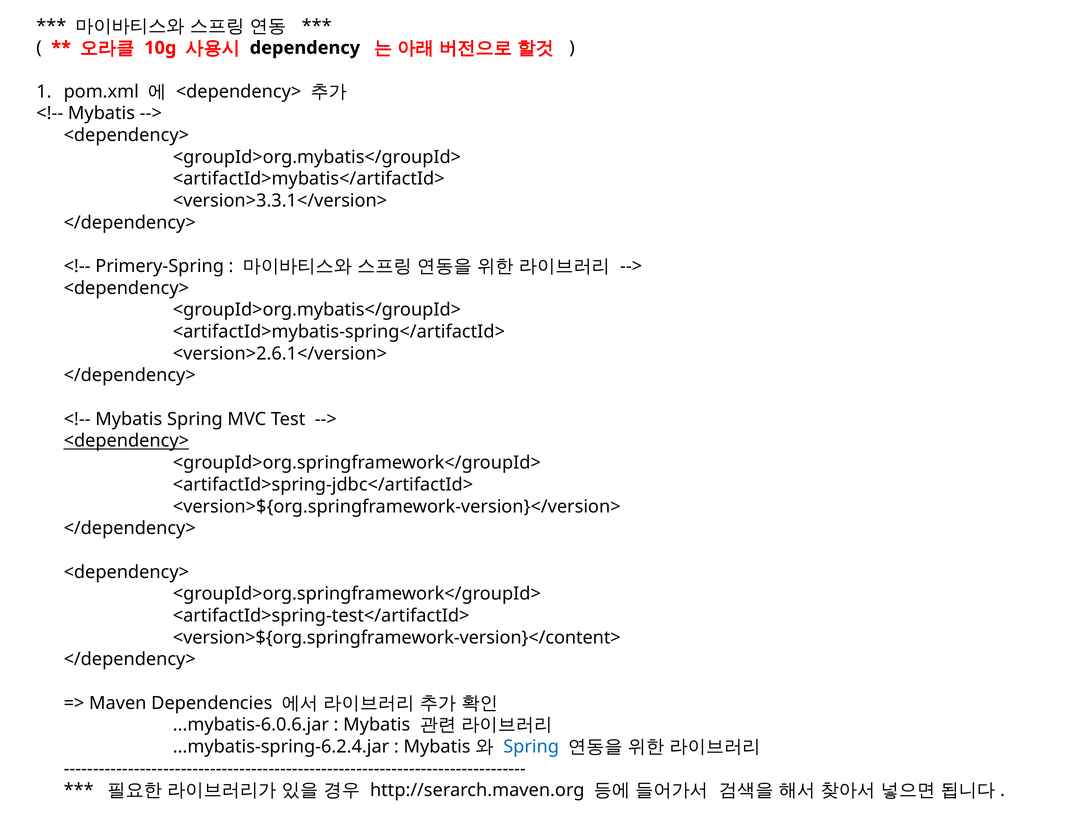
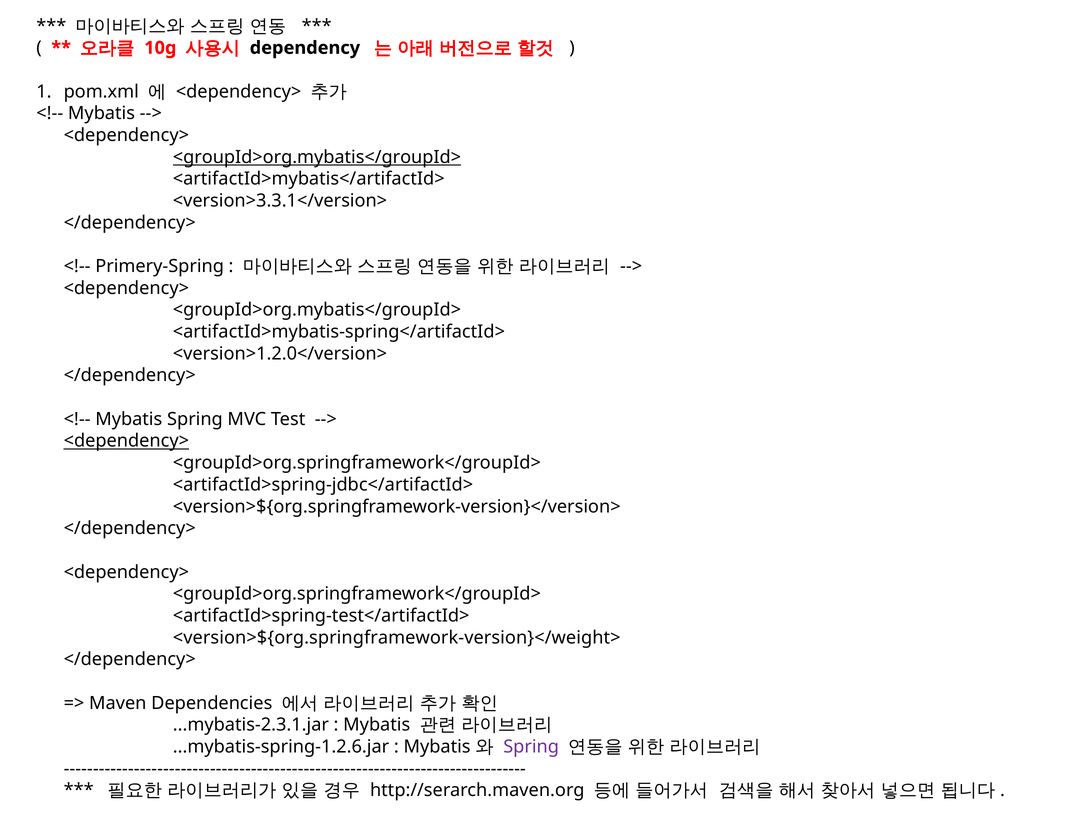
<groupId>org.mybatis</groupId> underline: none -> present (317, 157)
<version>2.6.1</version>: <version>2.6.1</version> -> <version>1.2.0</version> (280, 354)
<version>${org.springframework-version}</content>: <version>${org.springframework-version}</content> -> <version>${org.springframework-version}</weight> (397, 638)
...mybatis-6.0.6.jar: ...mybatis-6.0.6.jar -> ...mybatis-2.3.1.jar (251, 725)
...mybatis-spring-6.2.4.jar: ...mybatis-spring-6.2.4.jar -> ...mybatis-spring-1.2.6.jar (281, 747)
Spring colour: blue -> purple (531, 747)
